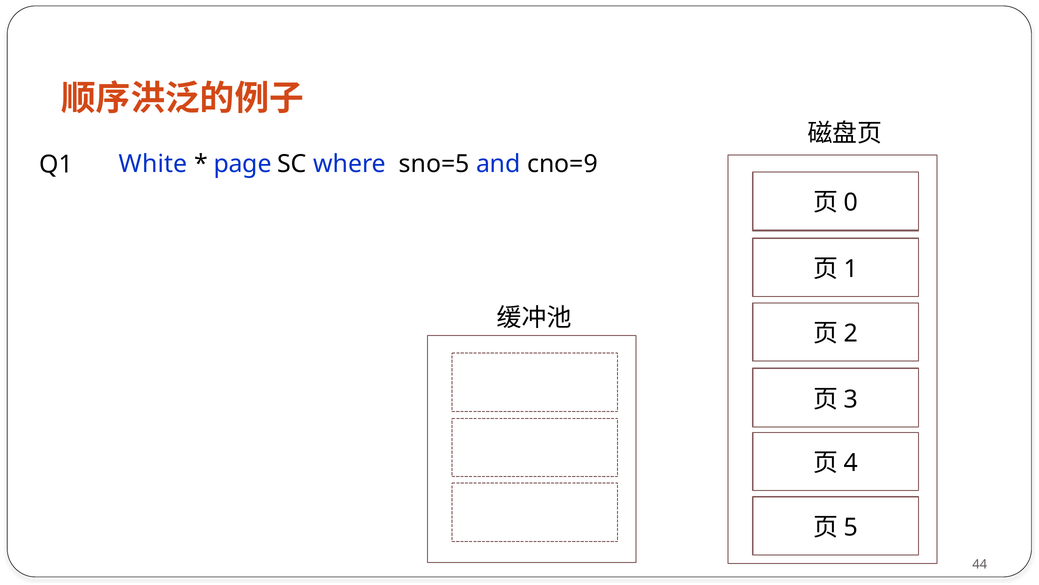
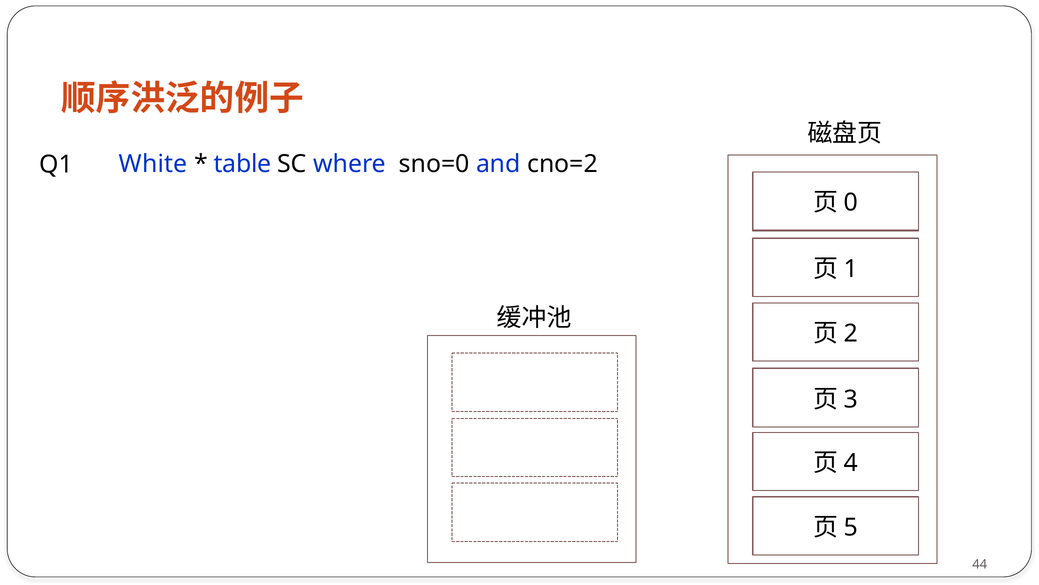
page: page -> table (243, 164)
sno=5: sno=5 -> sno=0 (434, 164)
cno=9: cno=9 -> cno=2 (563, 164)
